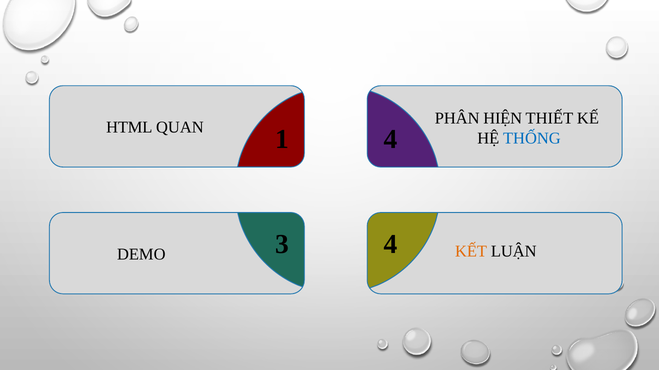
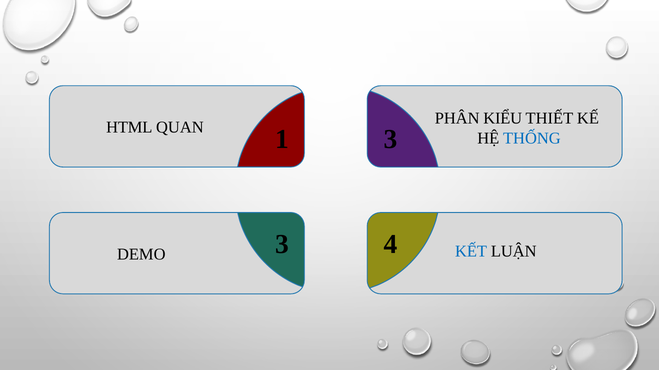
HIỆN: HIỆN -> KIỂU (503, 119)
1 4: 4 -> 3 (390, 139)
KẾT colour: orange -> blue (471, 252)
